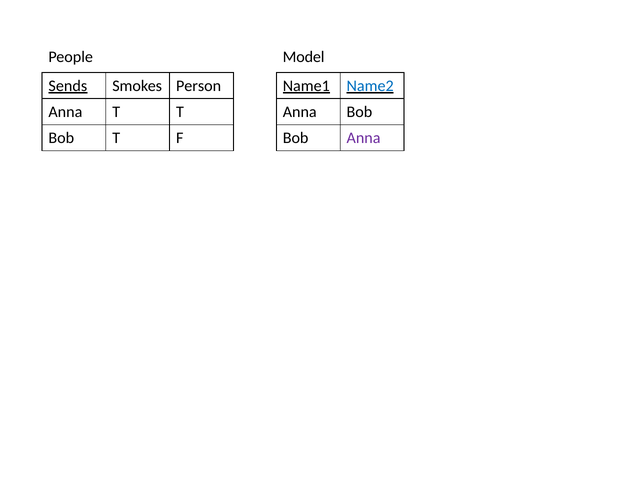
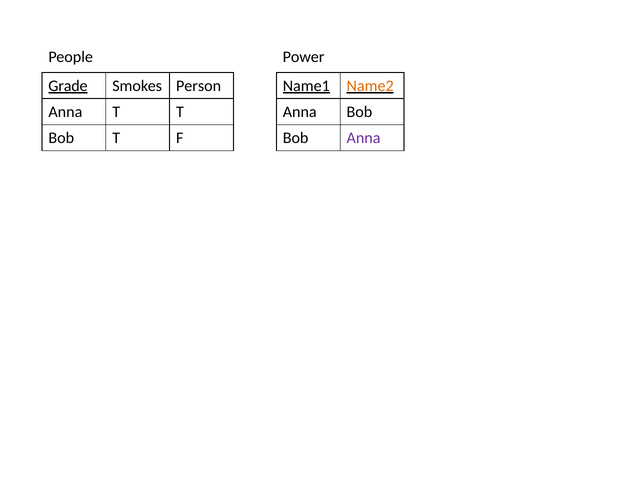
Model: Model -> Power (304, 57)
Sends: Sends -> Grade (68, 86)
Name2 colour: blue -> orange (370, 86)
